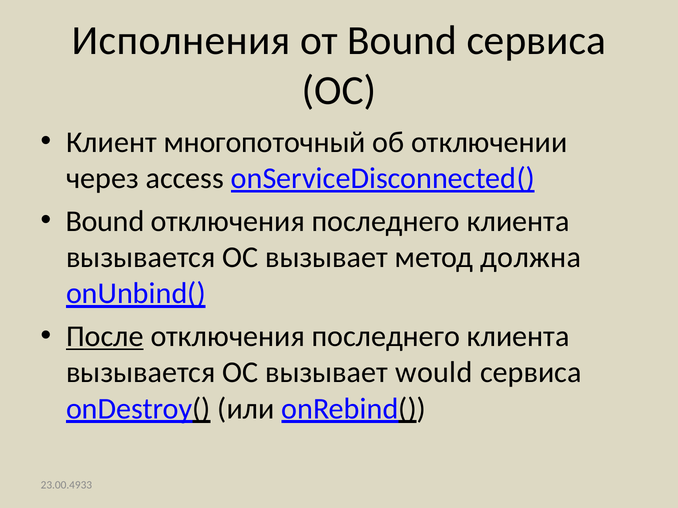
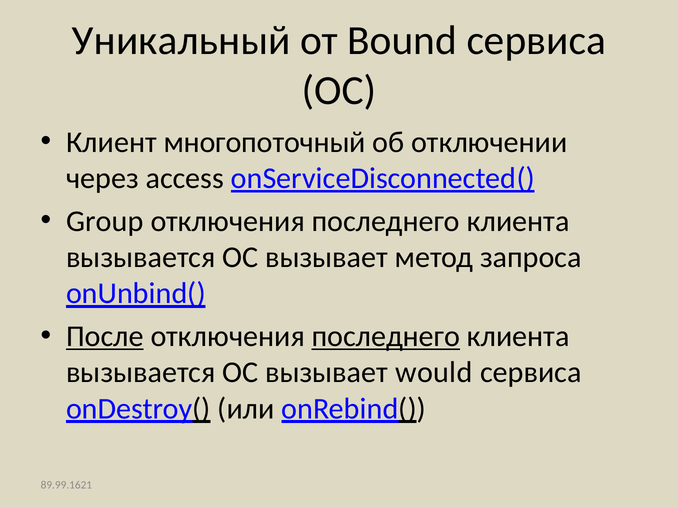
Исполнения: Исполнения -> Уникальный (181, 41)
Bound: Bound -> Group (105, 221)
должна: должна -> запроса (531, 258)
последнего underline: none -> present (386, 337)
23.00.4933: 23.00.4933 -> 89.99.1621 (66, 486)
